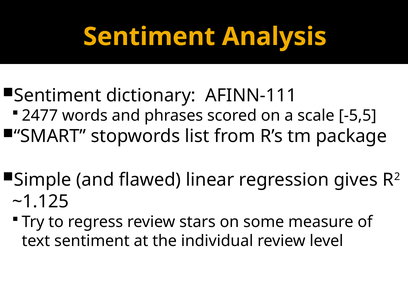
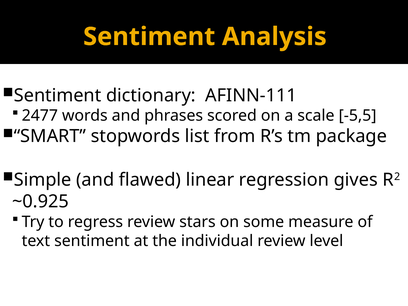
~1.125: ~1.125 -> ~0.925 (40, 202)
